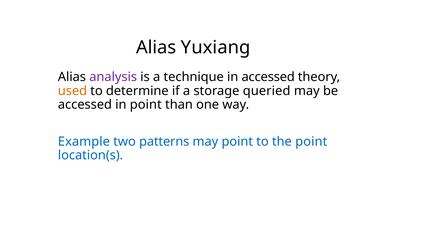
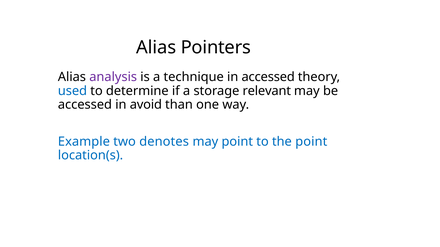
Yuxiang: Yuxiang -> Pointers (216, 48)
used colour: orange -> blue (72, 91)
queried: queried -> relevant (267, 91)
in point: point -> avoid (146, 105)
patterns: patterns -> denotes (164, 142)
